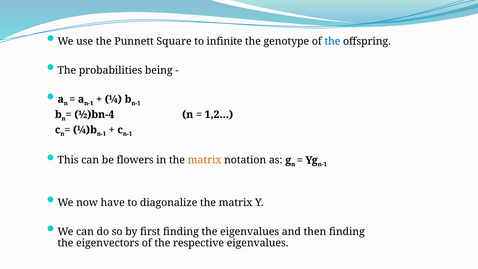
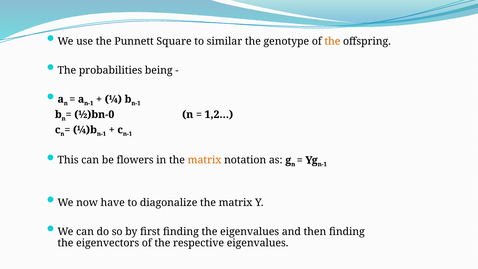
infinite: infinite -> similar (224, 41)
the colour: blue -> orange (332, 41)
½)bn-4: ½)bn-4 -> ½)bn-0 (94, 114)
